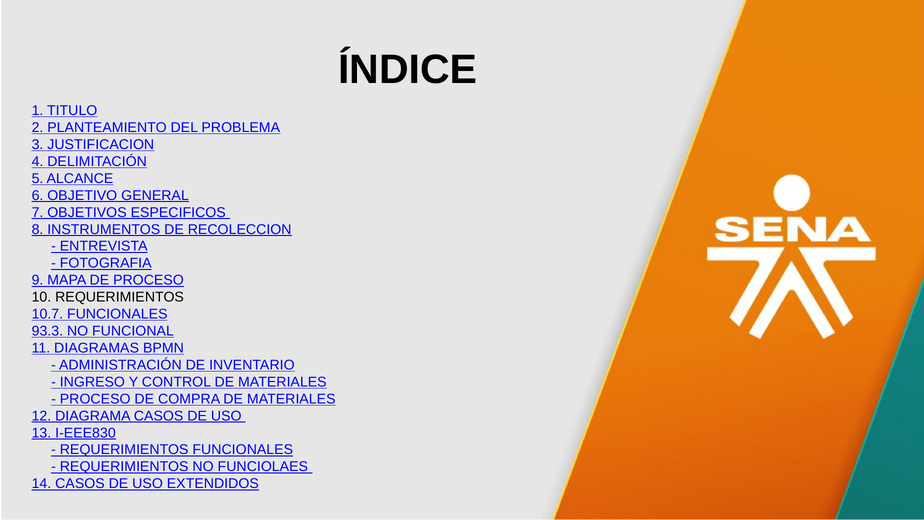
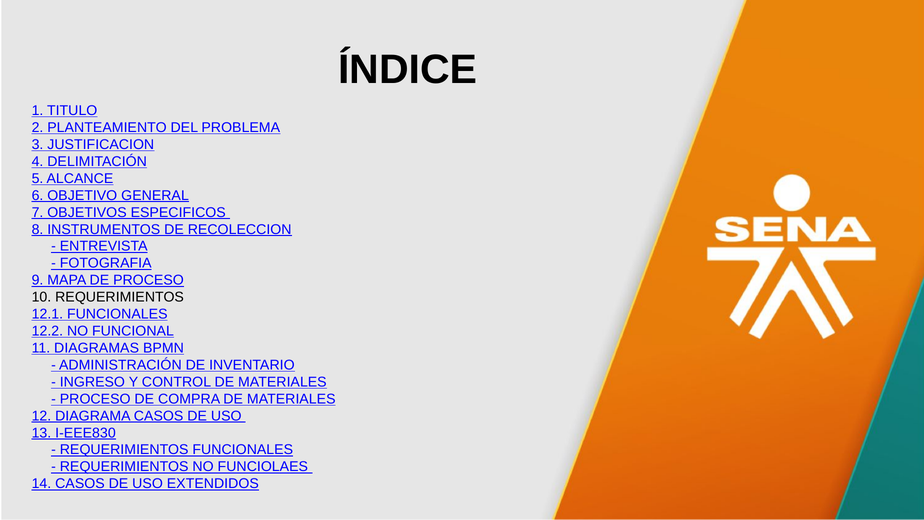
10.7: 10.7 -> 12.1 (47, 314)
93.3: 93.3 -> 12.2 (47, 331)
